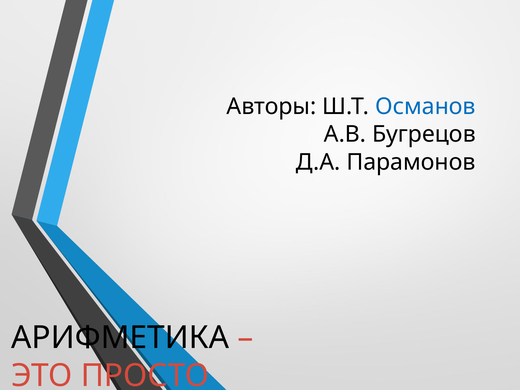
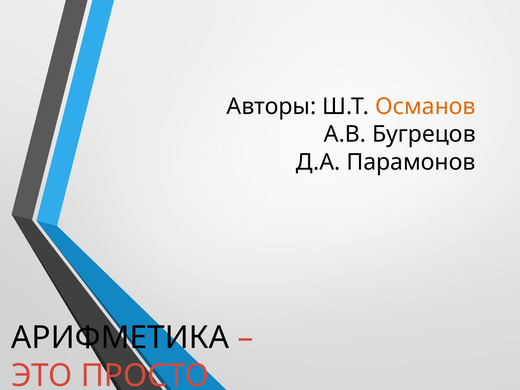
Османов colour: blue -> orange (425, 107)
